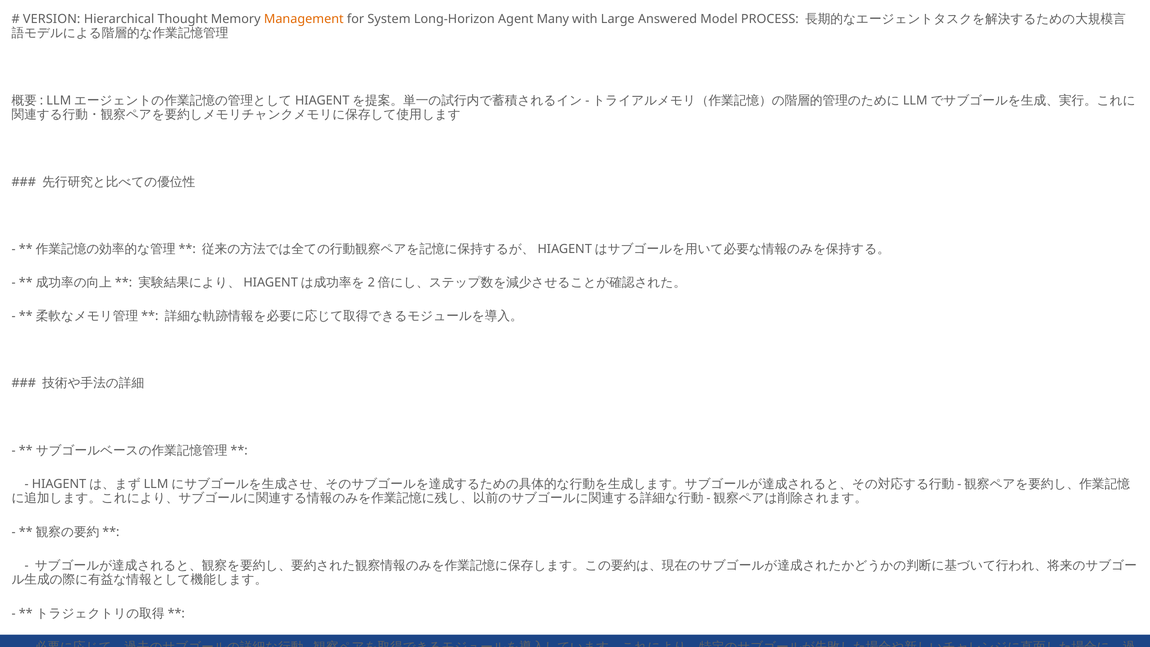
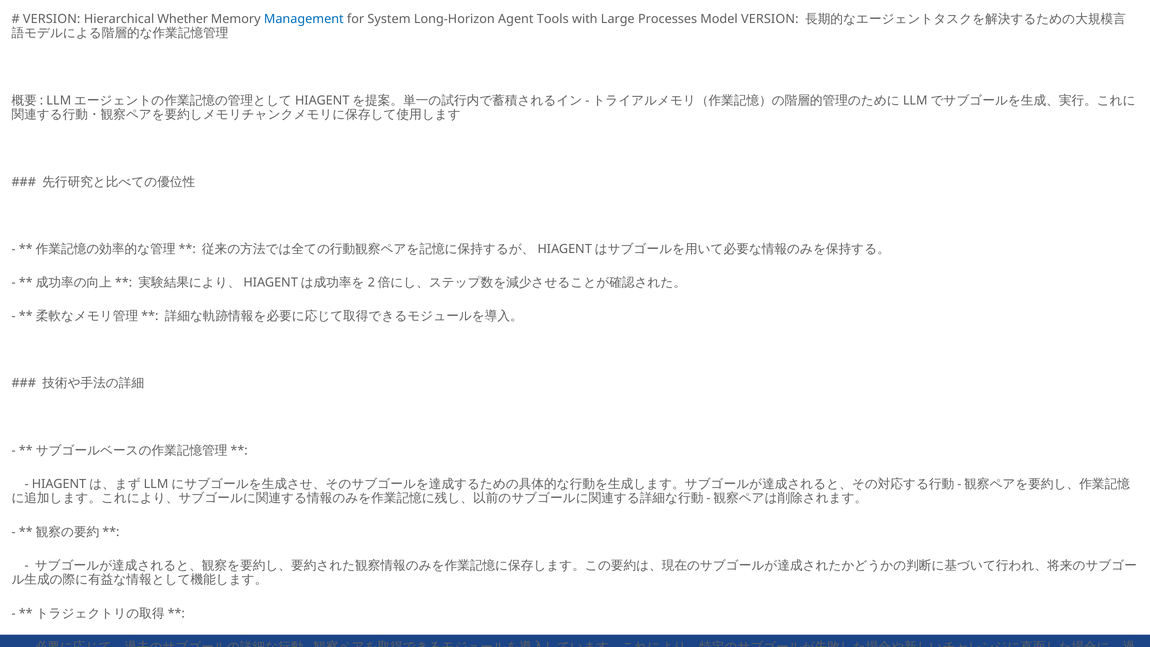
Thought: Thought -> Whether (183, 19)
Management colour: orange -> blue (304, 19)
Many: Many -> Tools (553, 19)
Answered: Answered -> Processes (668, 19)
Model PROCESS: PROCESS -> VERSION (770, 19)
